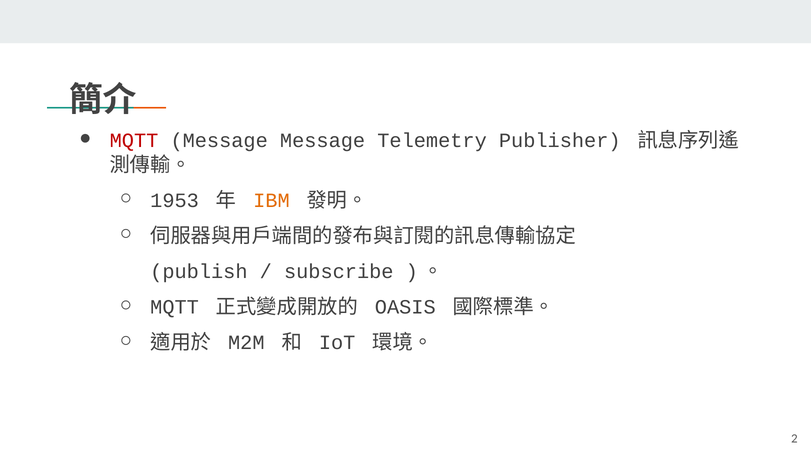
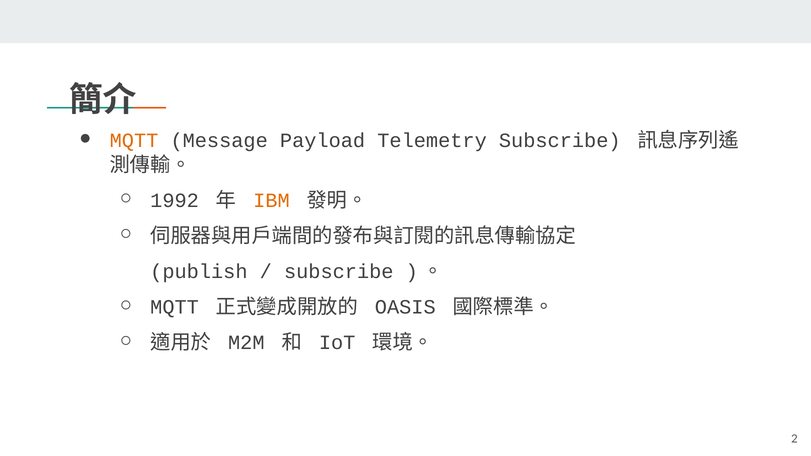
MQTT colour: red -> orange (134, 141)
Message Message: Message -> Payload (323, 141)
Telemetry Publisher: Publisher -> Subscribe (560, 141)
1953: 1953 -> 1992 (175, 200)
